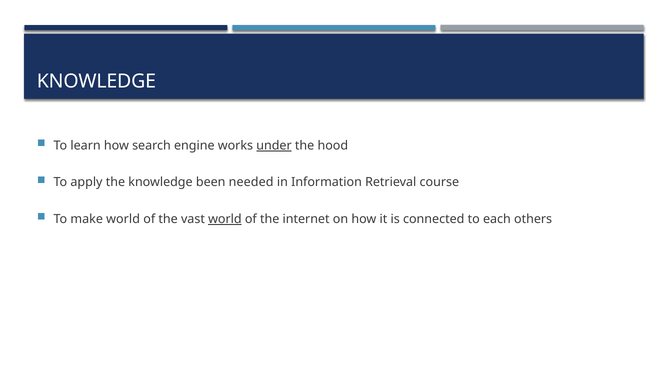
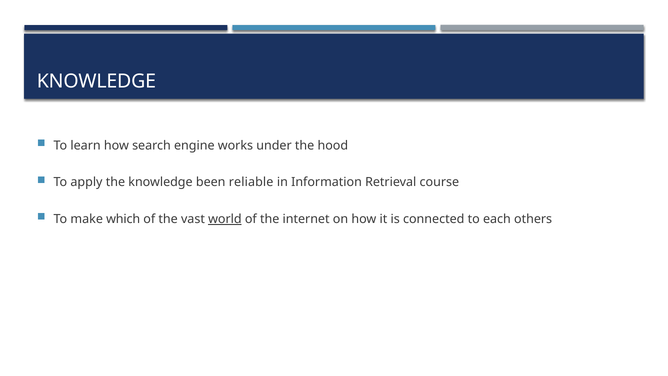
under underline: present -> none (274, 145)
needed: needed -> reliable (251, 182)
make world: world -> which (123, 219)
